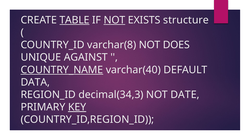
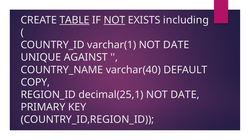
structure: structure -> including (186, 20)
varchar(8: varchar(8 -> varchar(1 (112, 45)
DOES: DOES -> DATE (176, 45)
COUNTRY_NAME underline: present -> none (62, 70)
DATA: DATA -> COPY (35, 83)
decimal(34,3: decimal(34,3 -> decimal(25,1 (111, 95)
KEY underline: present -> none (77, 108)
